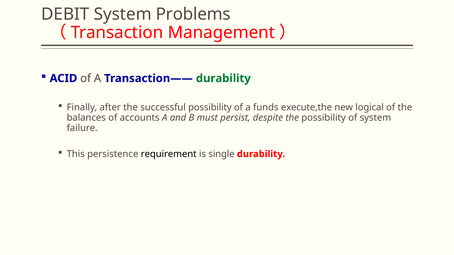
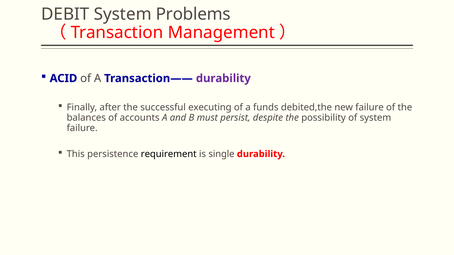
durability colour: green -> purple (223, 78)
successful possibility: possibility -> executing (210, 108)
execute,the: execute,the -> debited,the (306, 108)
new logical: logical -> failure (370, 108)
